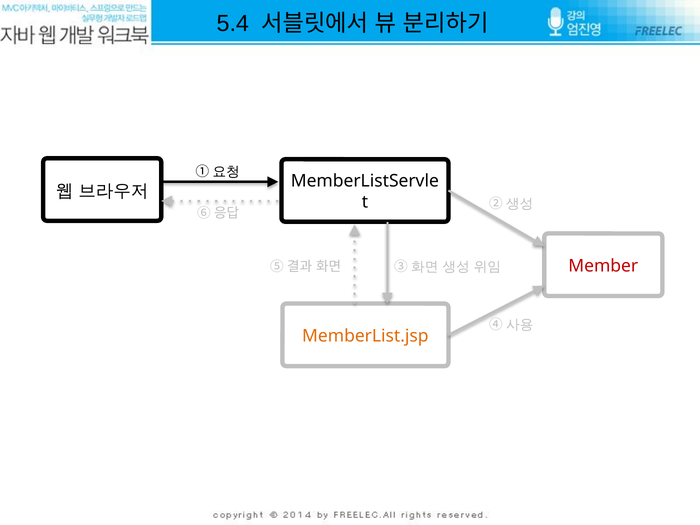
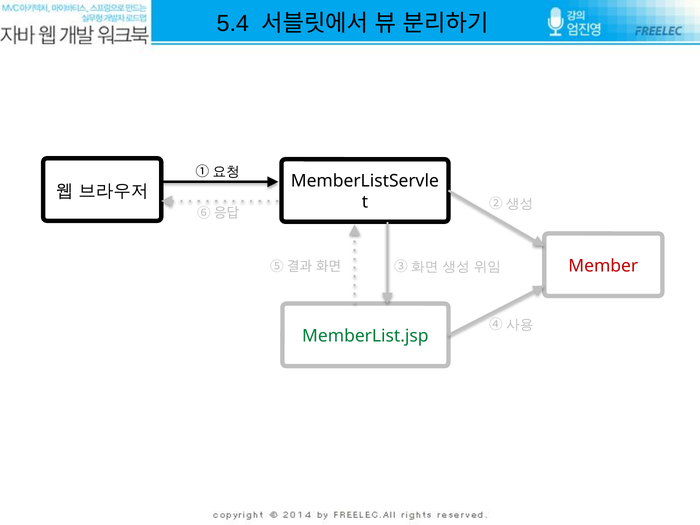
MemberList.jsp colour: orange -> green (365, 336)
